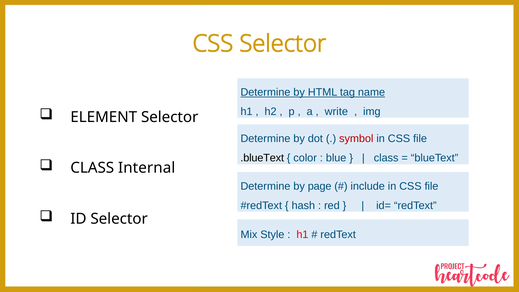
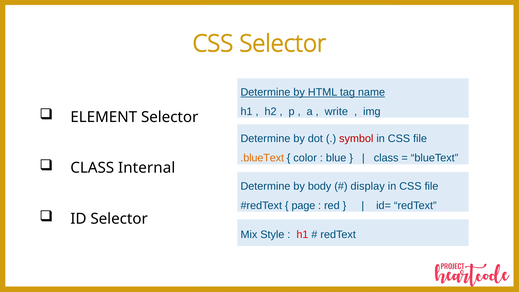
.blueText colour: black -> orange (262, 158)
page: page -> body (320, 186)
include: include -> display (368, 186)
hash: hash -> page (303, 206)
